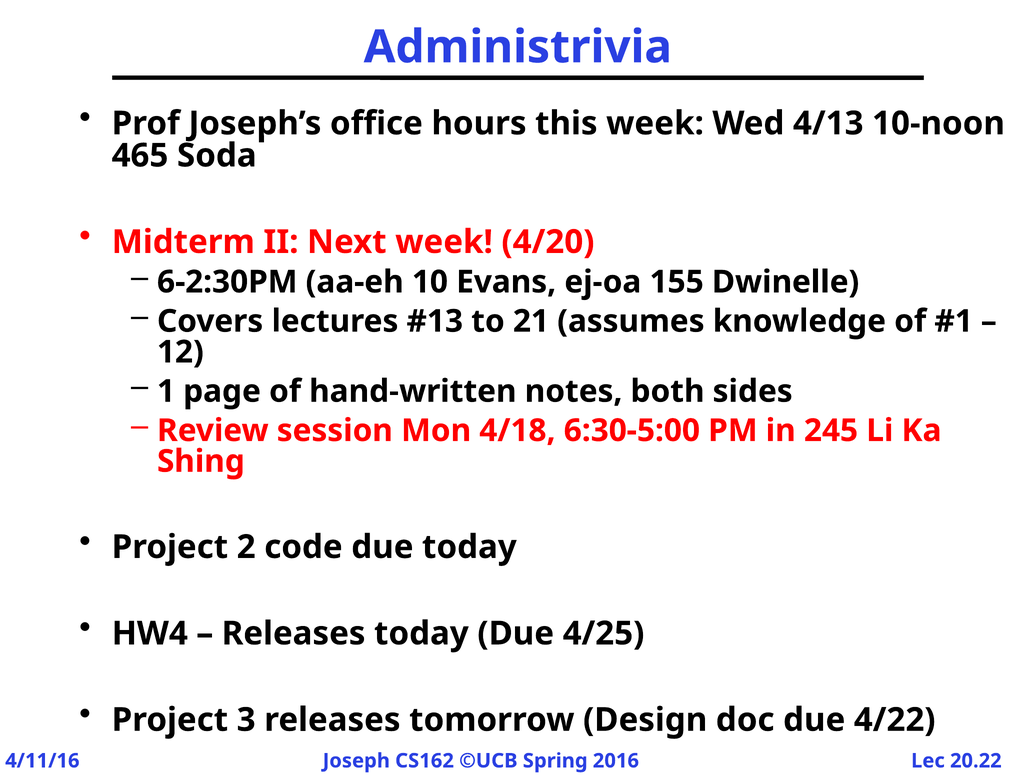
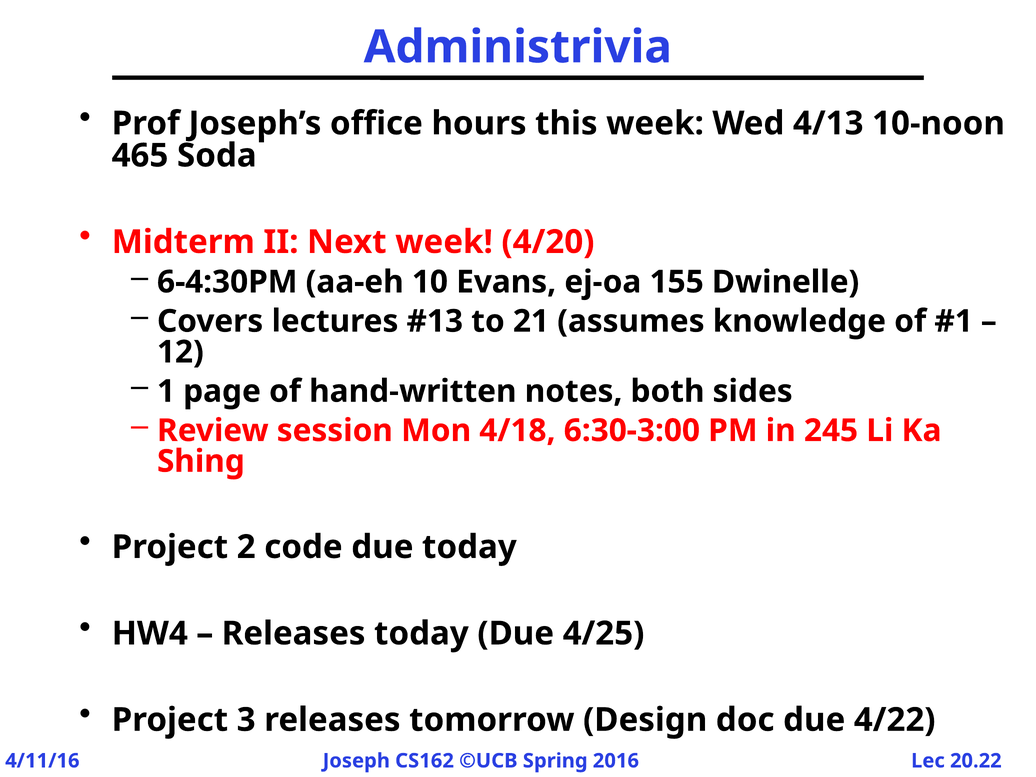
6-2:30PM: 6-2:30PM -> 6-4:30PM (227, 282)
6:30-5:00: 6:30-5:00 -> 6:30-3:00 (632, 431)
